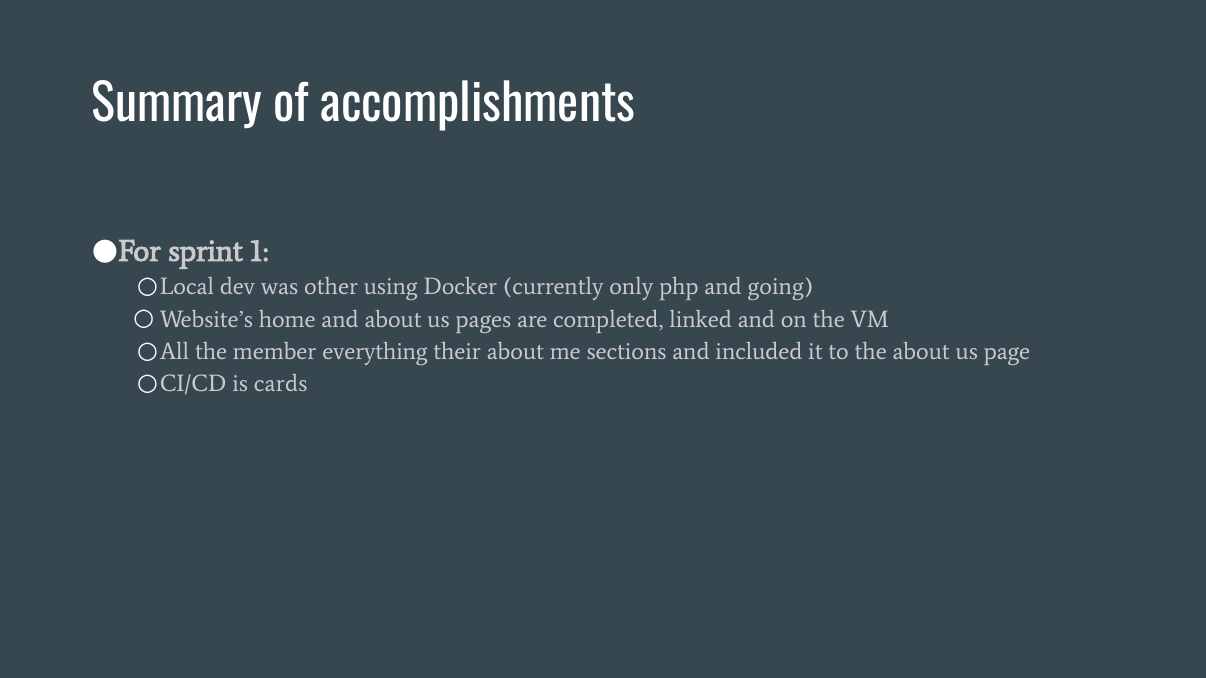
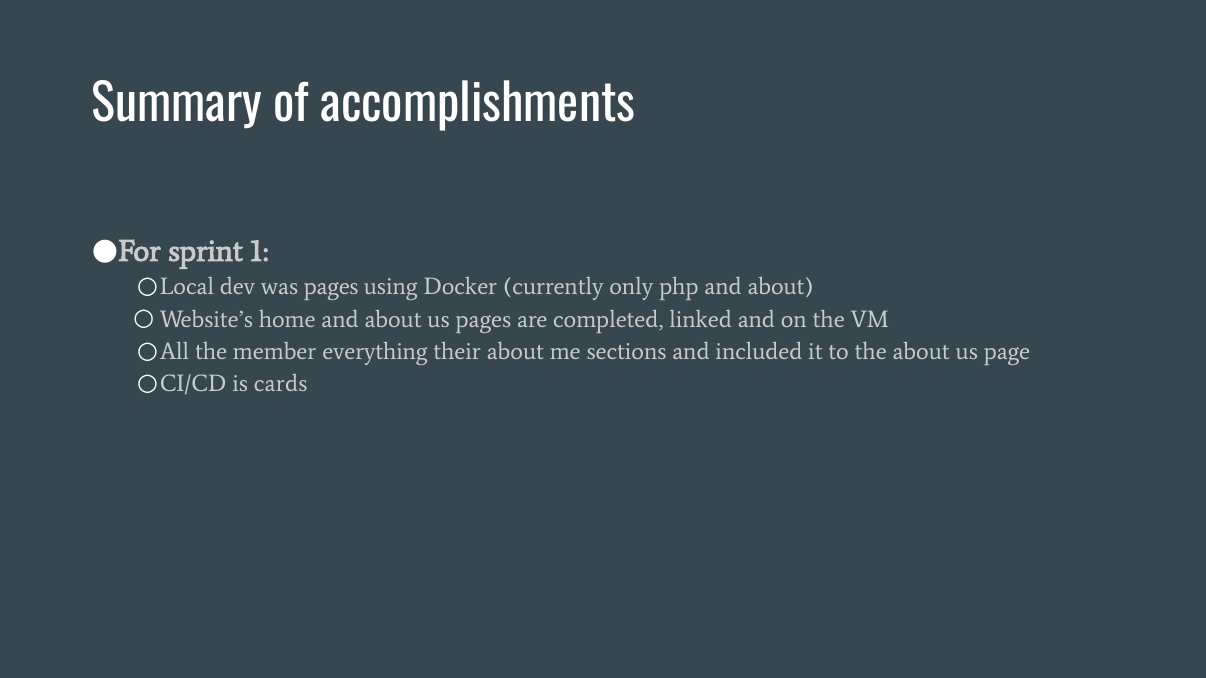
was other: other -> pages (331, 287)
php and going: going -> about (781, 287)
